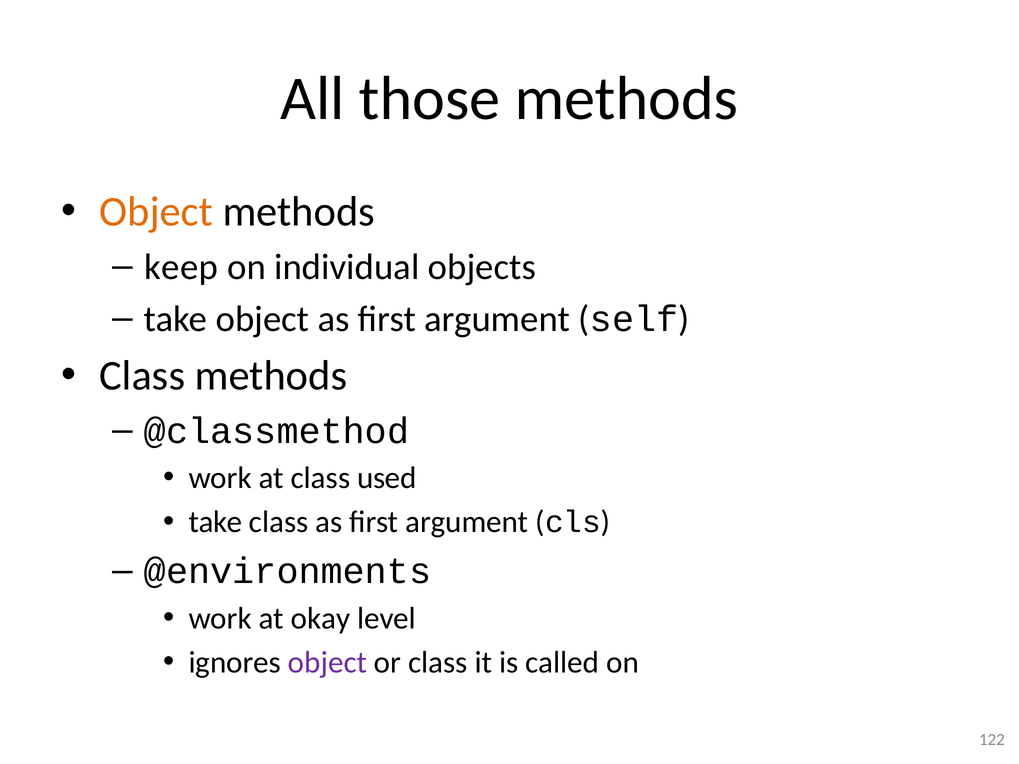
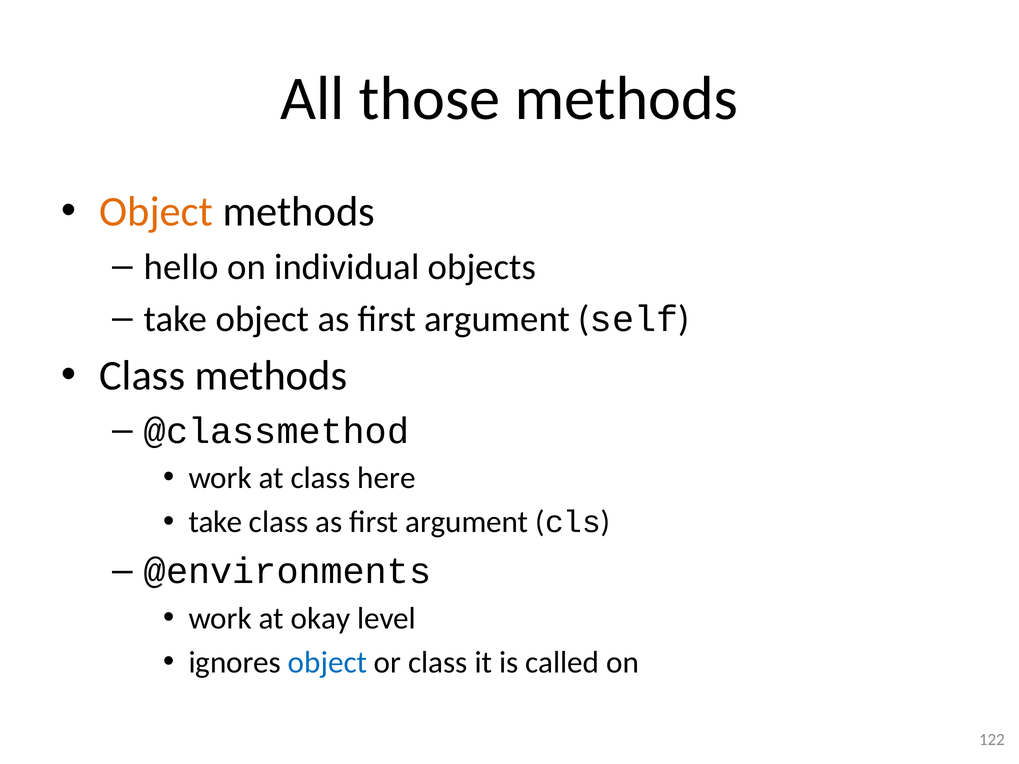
keep: keep -> hello (181, 267)
used: used -> here (387, 478)
object colour: purple -> blue (327, 663)
